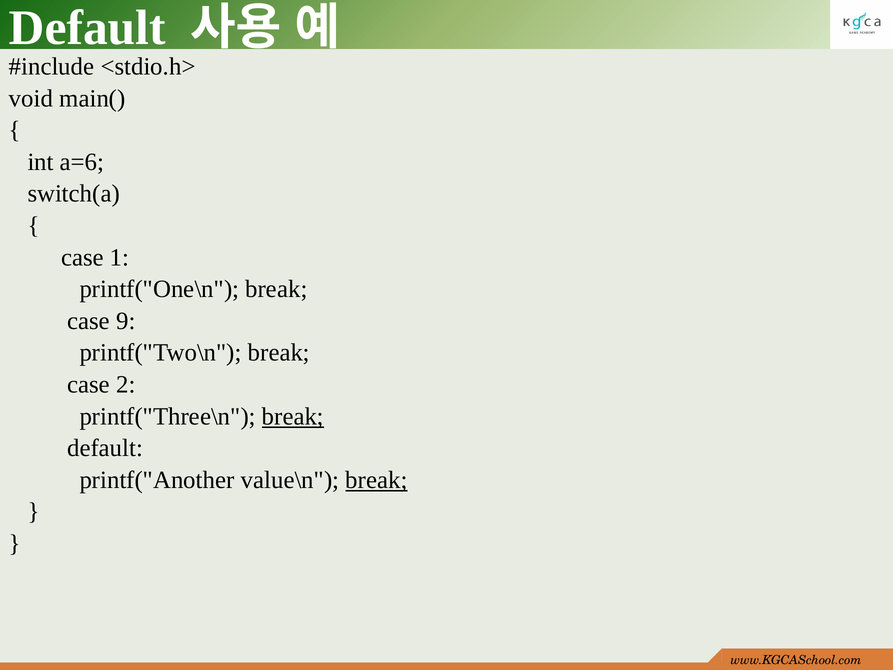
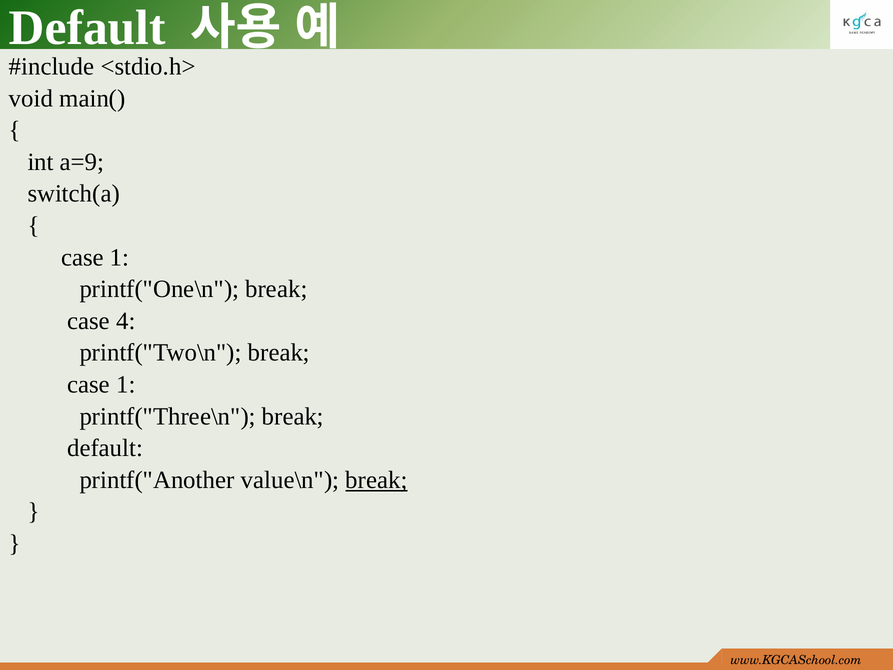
a=6: a=6 -> a=9 (82, 162)
9: 9 -> 4 (126, 321)
2: 2 -> 1 (126, 384)
break underline: present -> none (293, 416)
